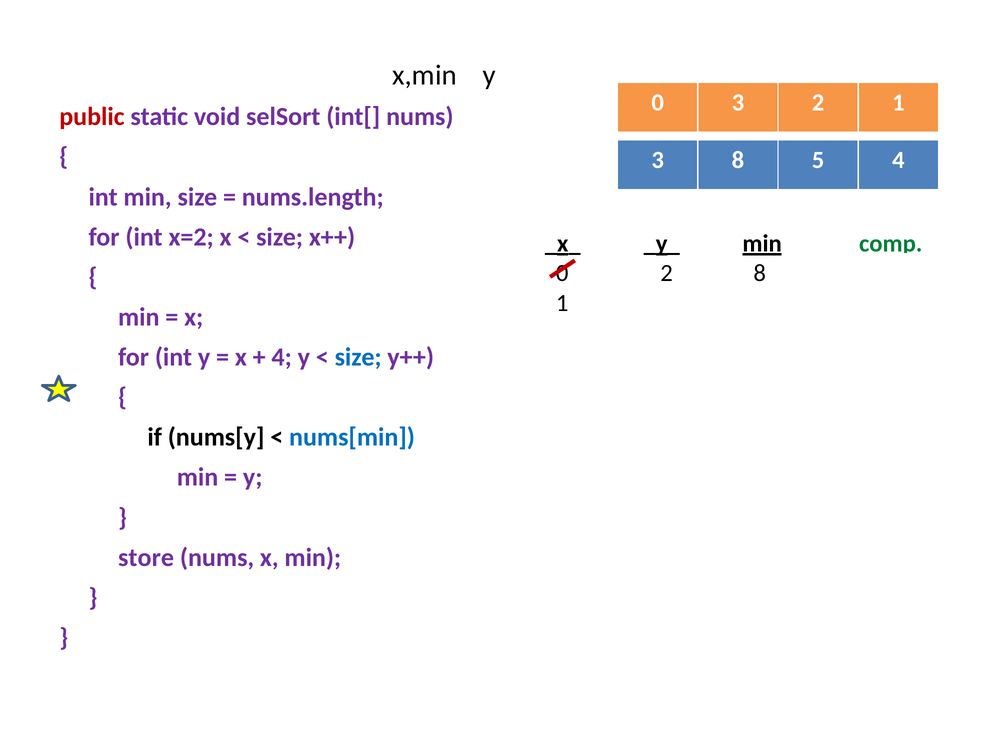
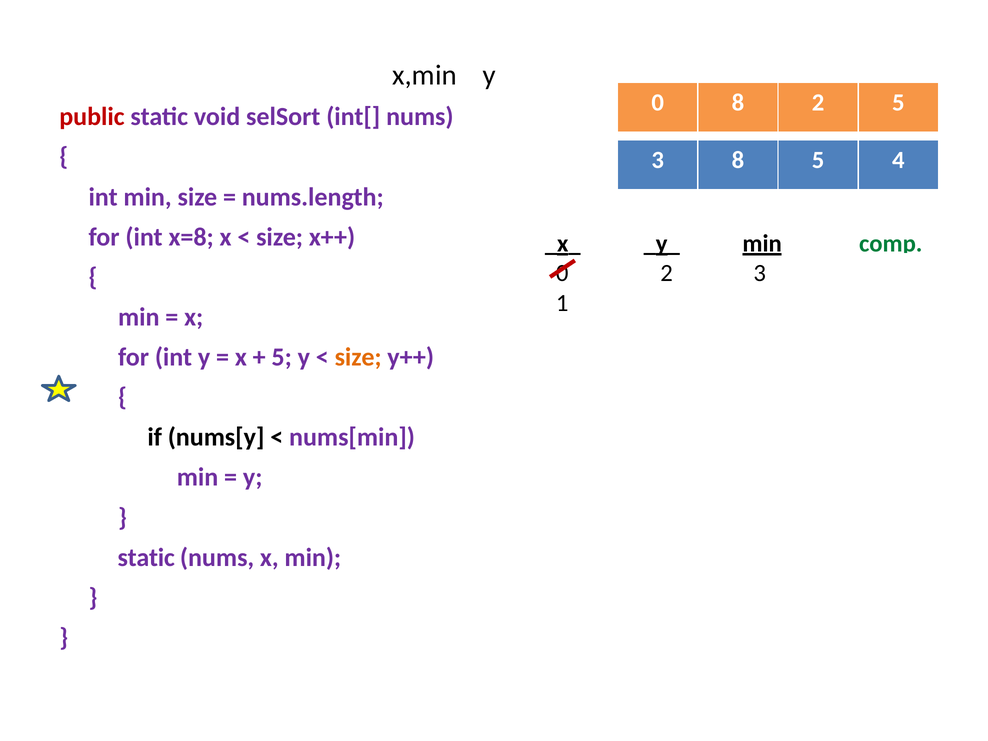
0 3: 3 -> 8 (738, 103)
2 1: 1 -> 5 (898, 103)
x=2: x=2 -> x=8 (191, 237)
2 8: 8 -> 3 (760, 273)
4: 4 -> 5 (282, 357)
size colour: blue -> orange (358, 357)
nums[min colour: blue -> purple (352, 437)
store: store -> static (146, 558)
